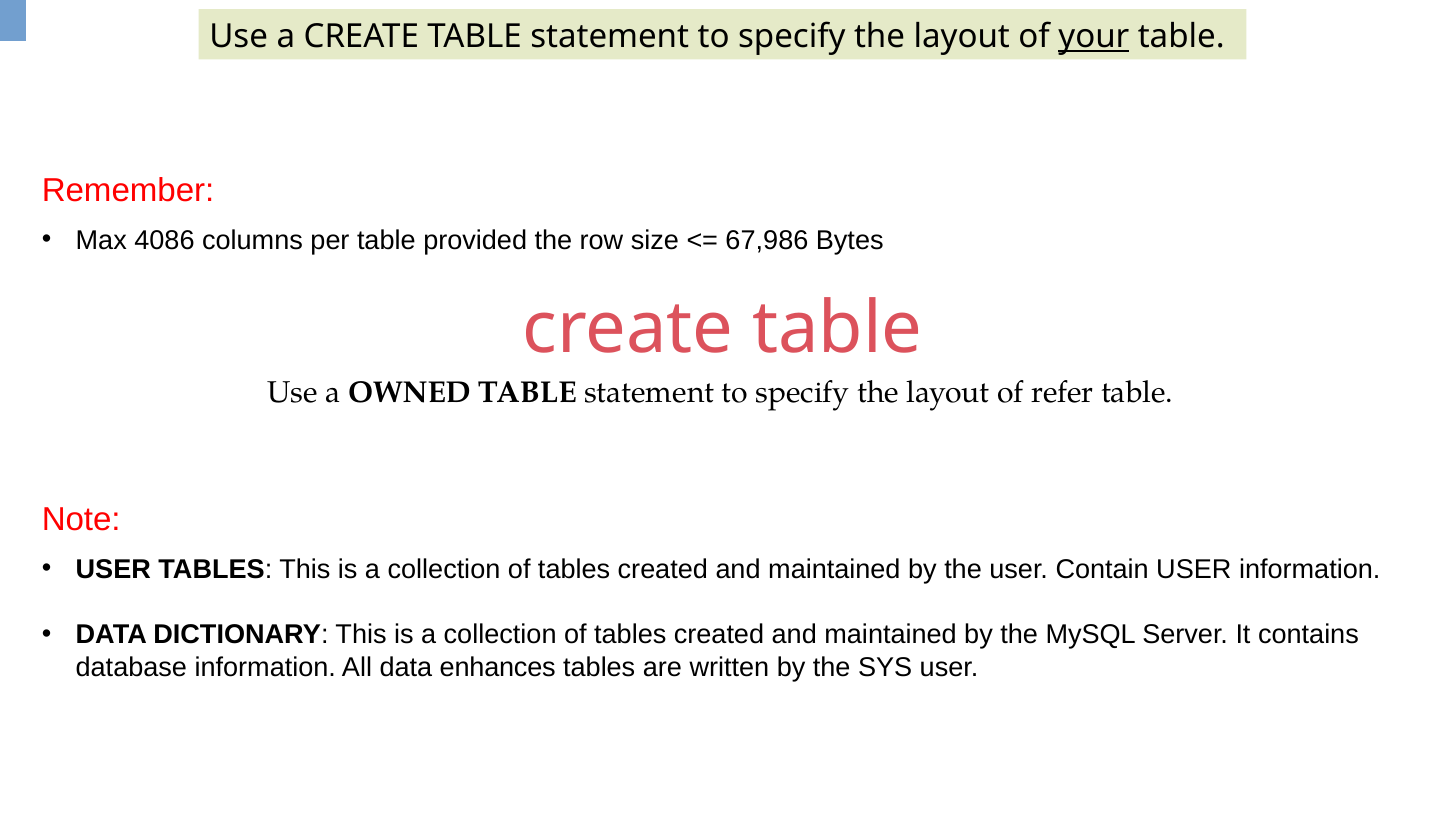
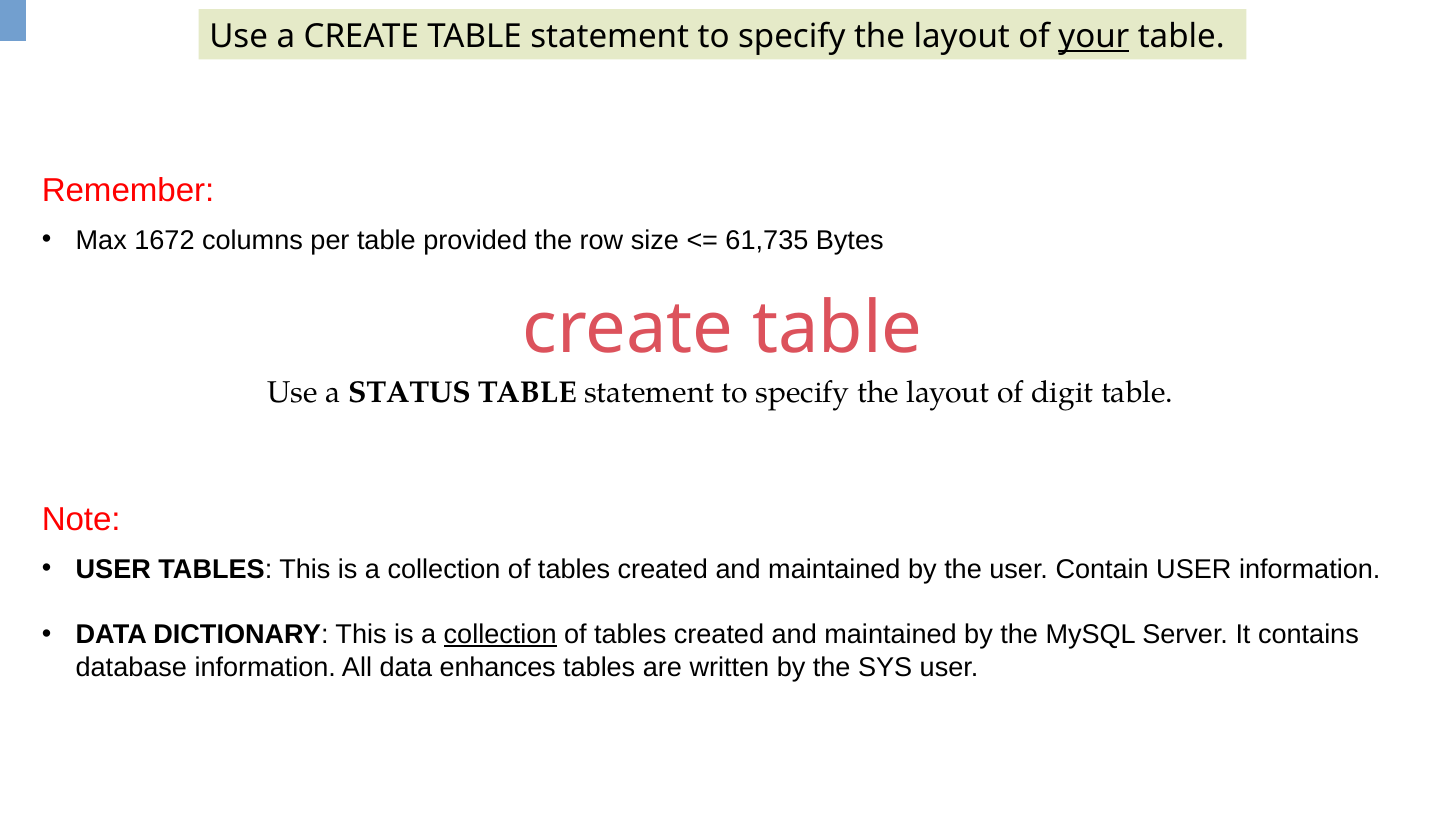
4086: 4086 -> 1672 (164, 240)
67,986: 67,986 -> 61,735 (767, 240)
OWNED: OWNED -> STATUS (409, 392)
refer: refer -> digit (1062, 392)
collection underline: none -> present (500, 634)
